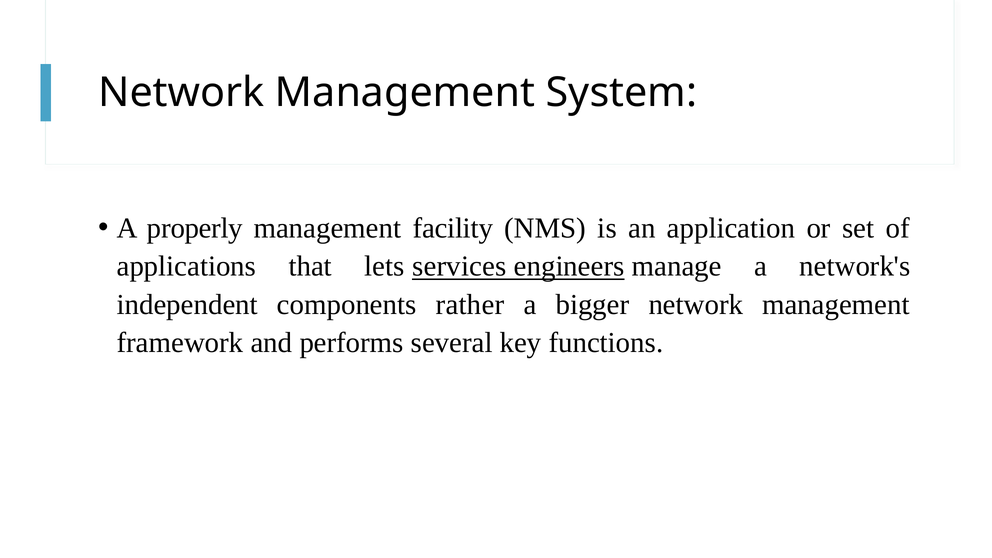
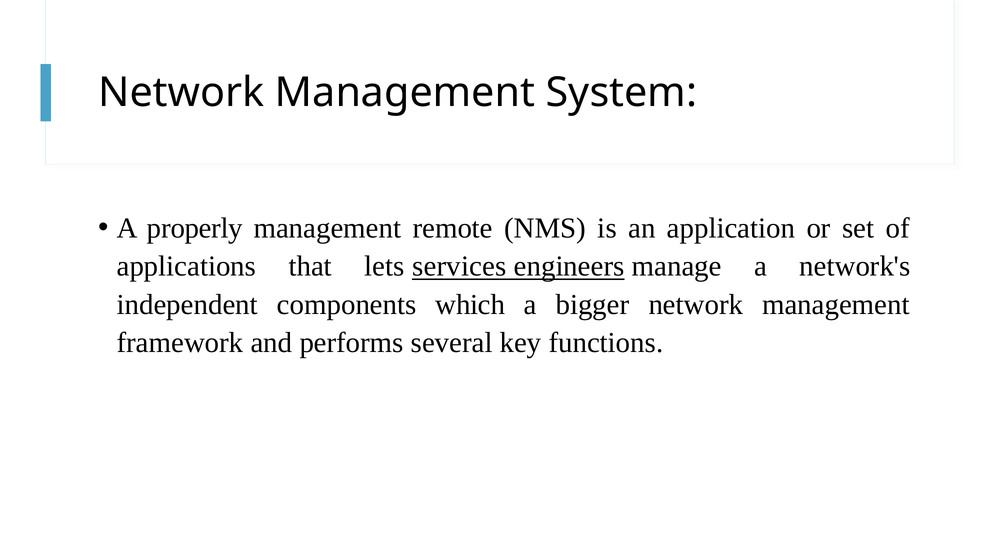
facility: facility -> remote (453, 228)
rather: rather -> which (470, 305)
